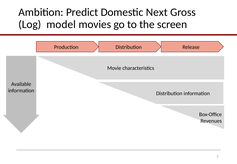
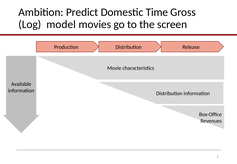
Next: Next -> Time (157, 12)
